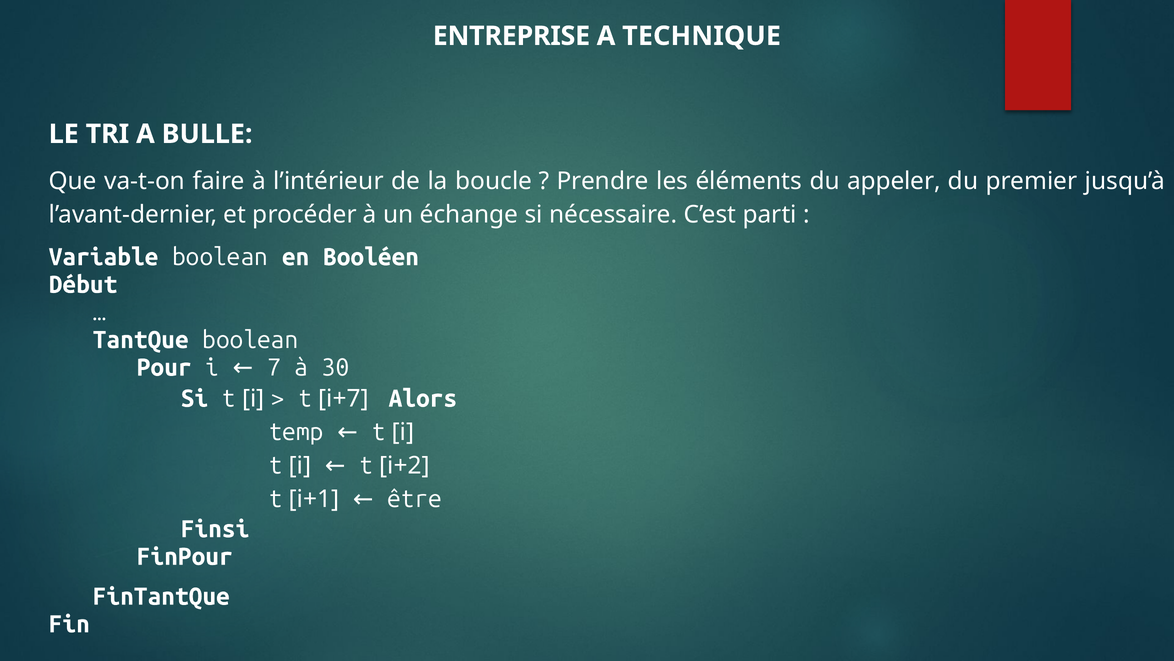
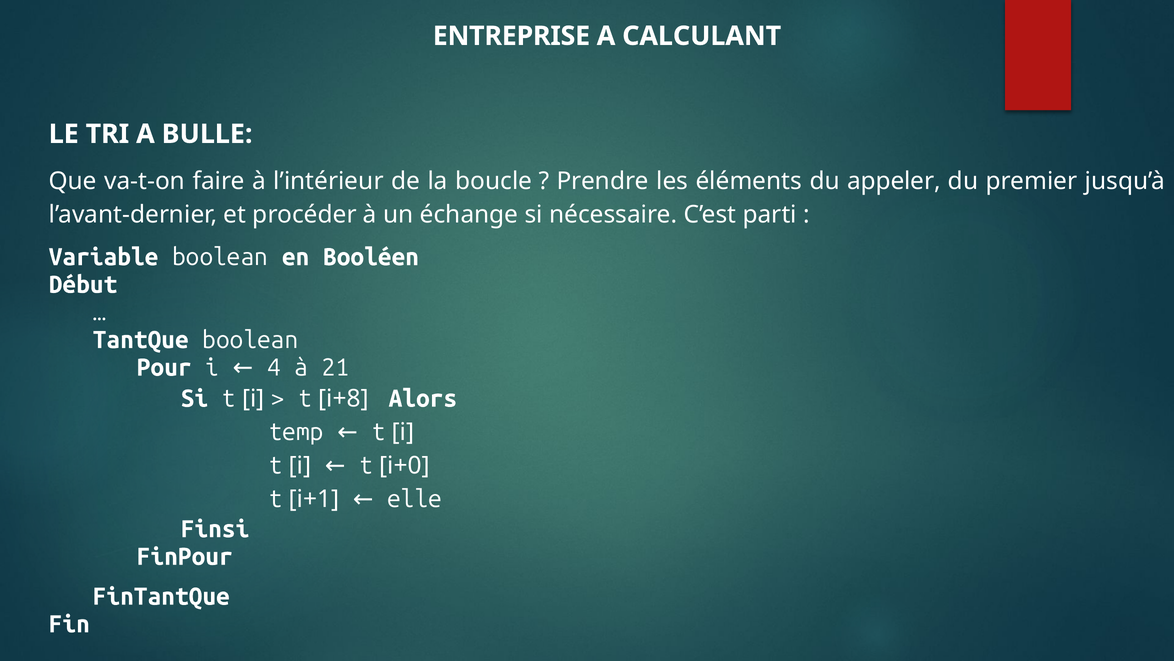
TECHNIQUE: TECHNIQUE -> CALCULANT (702, 36)
7: 7 -> 4 (274, 367)
30: 30 -> 21 (336, 367)
i+7: i+7 -> i+8 (343, 398)
i+2: i+2 -> i+0 (404, 465)
être: être -> elle (415, 499)
